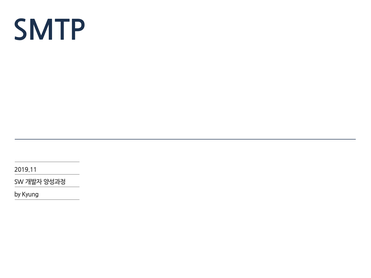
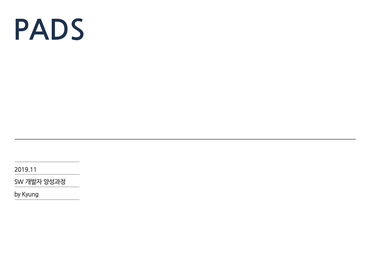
SMTP: SMTP -> PADS (49, 31)
